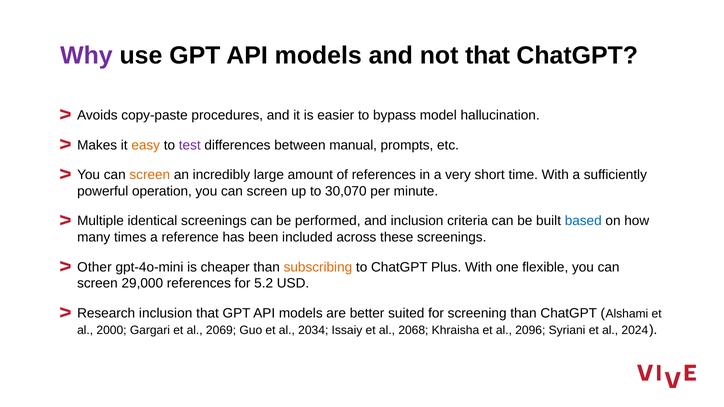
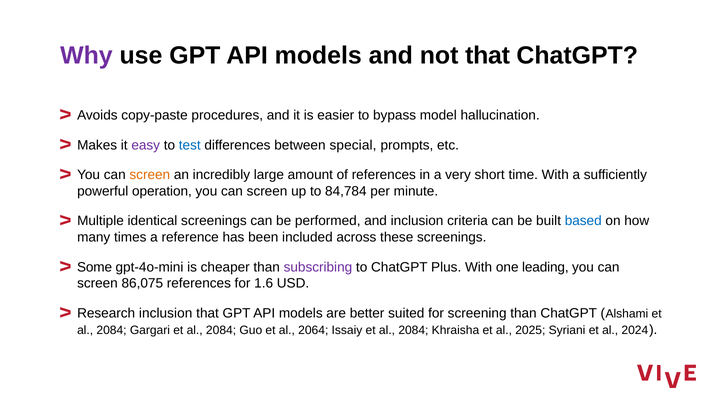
easy colour: orange -> purple (146, 145)
test colour: purple -> blue (190, 145)
manual: manual -> special (353, 145)
30,070: 30,070 -> 84,784 (346, 191)
Other: Other -> Some (95, 267)
subscribing colour: orange -> purple (318, 267)
flexible: flexible -> leading (545, 267)
29,000: 29,000 -> 86,075 (142, 284)
5.2: 5.2 -> 1.6 (264, 284)
2000: 2000 -> 2084 (112, 330)
Gargari et al 2069: 2069 -> 2084 (221, 330)
2034: 2034 -> 2064 (313, 330)
Issaiy et al 2068: 2068 -> 2084 (413, 330)
2096: 2096 -> 2025 (530, 330)
